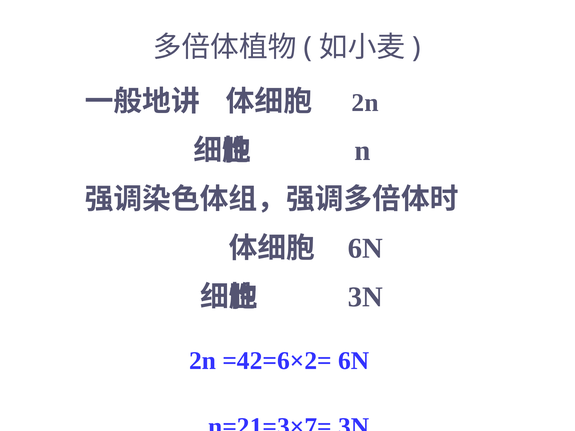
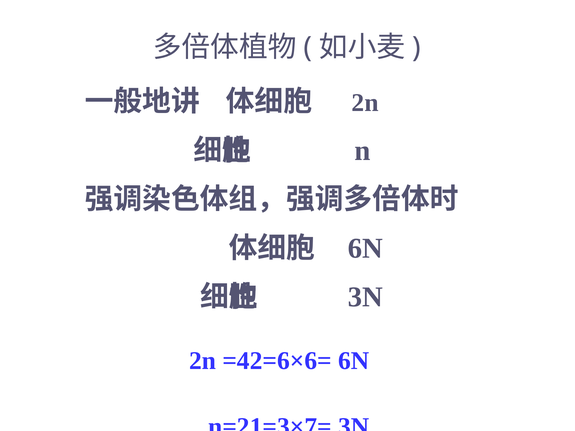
=42=6×2=: =42=6×2= -> =42=6×6= (277, 361)
